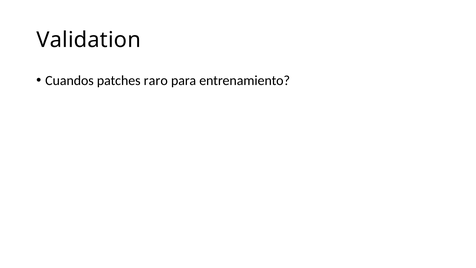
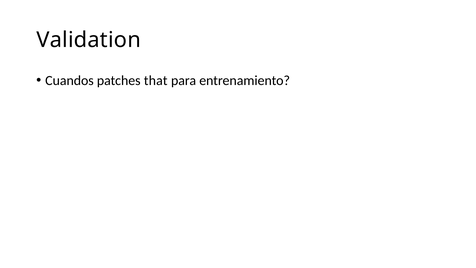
raro: raro -> that (156, 80)
